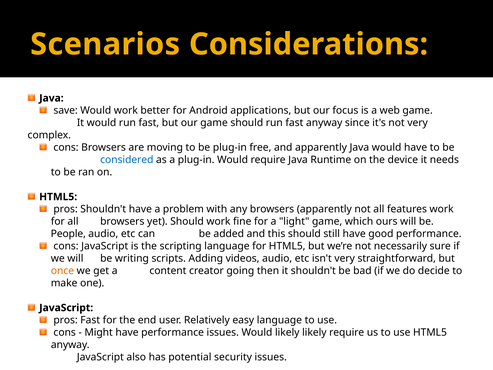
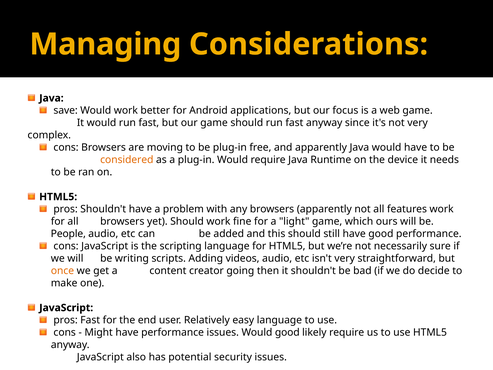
Scenarios: Scenarios -> Managing (105, 44)
considered colour: blue -> orange (127, 160)
Would likely: likely -> good (287, 332)
